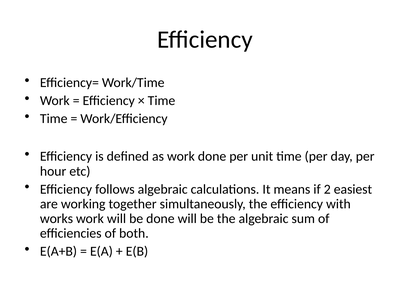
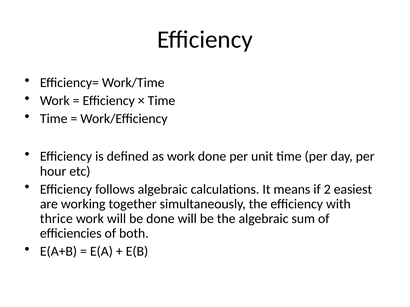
works: works -> thrice (56, 219)
